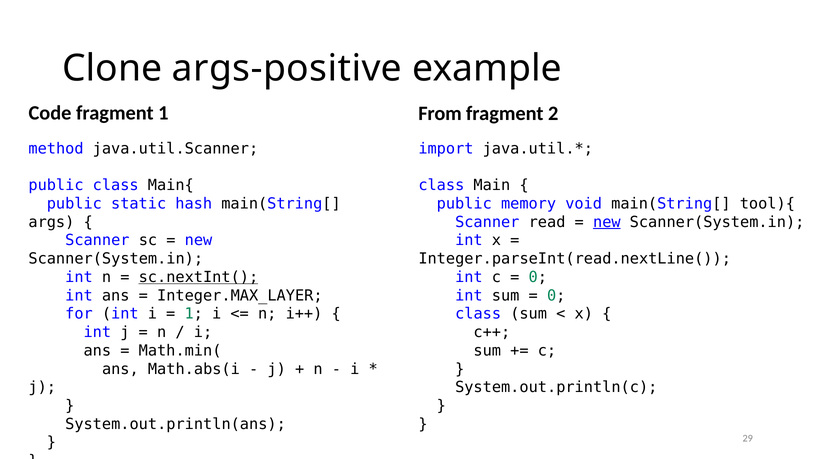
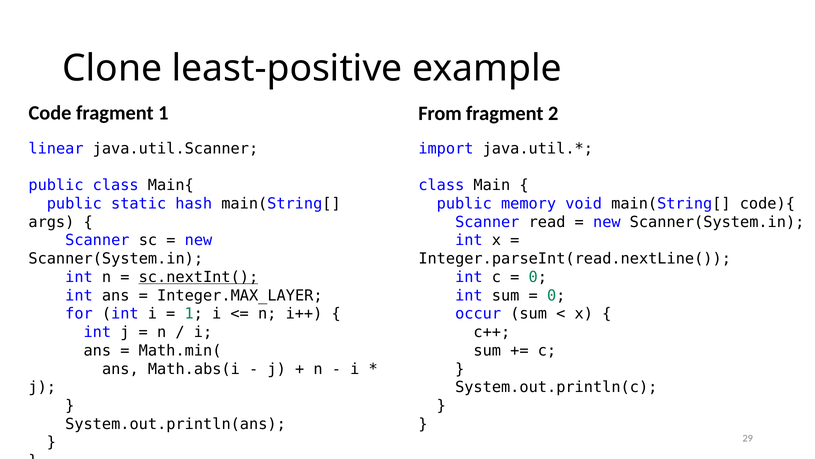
args-positive: args-positive -> least-positive (287, 68)
method: method -> linear (56, 148)
tool){: tool){ -> code){ (767, 203)
new underline: present -> none (607, 222)
class: class -> occur (478, 314)
